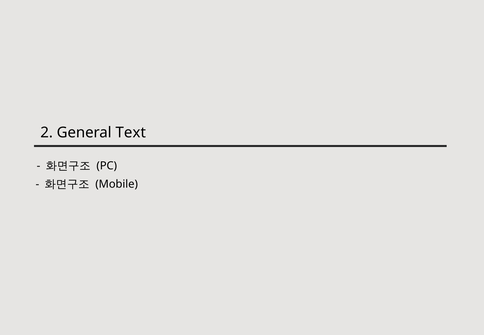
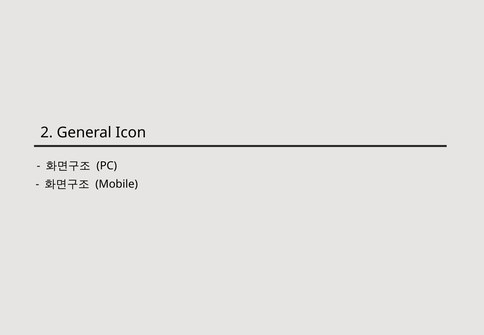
Text: Text -> Icon (131, 132)
